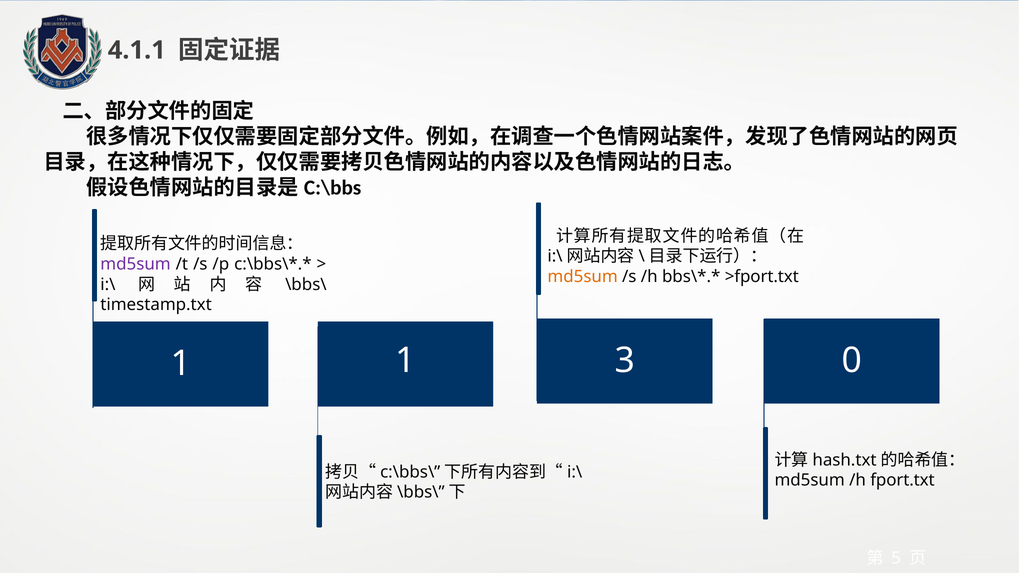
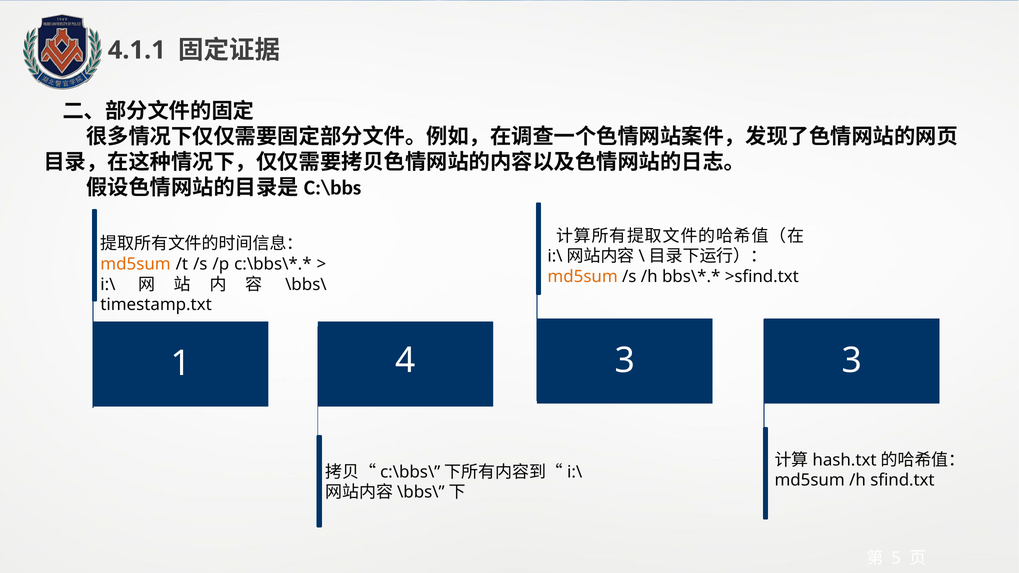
md5sum colour: purple -> orange (136, 264)
>fport.txt: >fport.txt -> >sfind.txt (762, 277)
1 1: 1 -> 4 (406, 361)
3 0: 0 -> 3 (852, 361)
fport.txt: fport.txt -> sfind.txt (902, 481)
